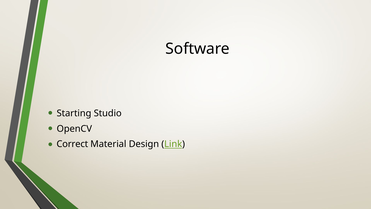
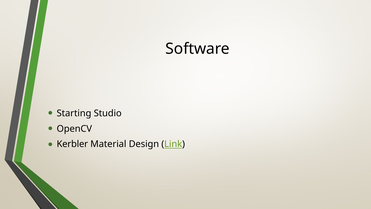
Correct: Correct -> Kerbler (72, 144)
